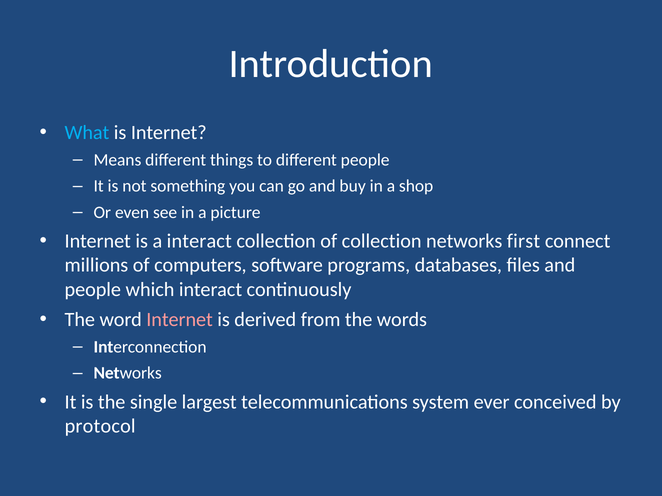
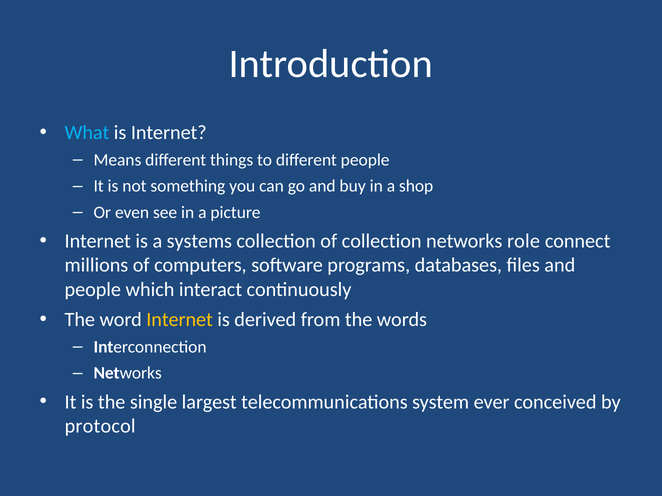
a interact: interact -> systems (199, 241)
first: first -> role (523, 241)
Internet colour: pink -> yellow (180, 320)
